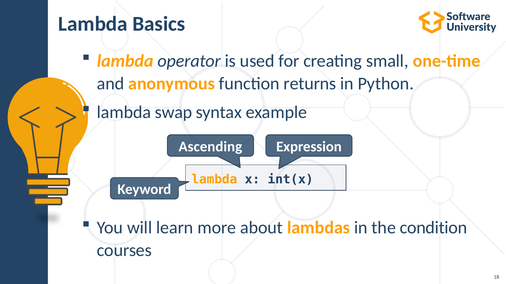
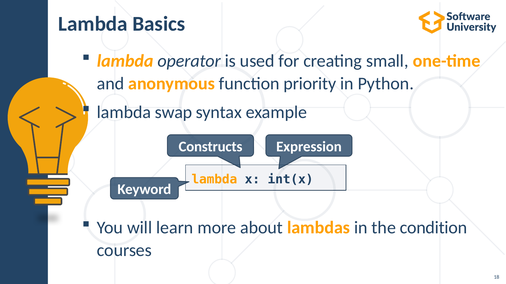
returns: returns -> priority (310, 84)
Ascending: Ascending -> Constructs (210, 147)
